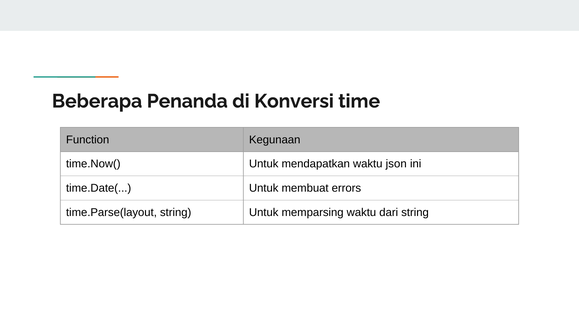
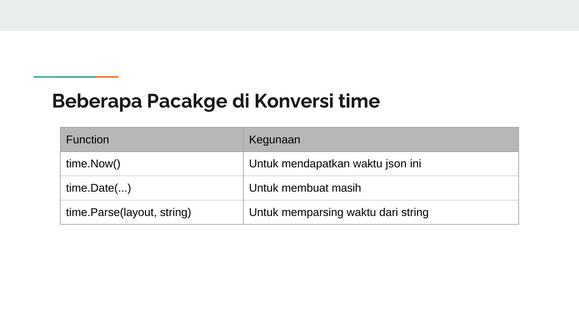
Penanda: Penanda -> Pacakge (187, 101)
errors: errors -> masih (346, 188)
